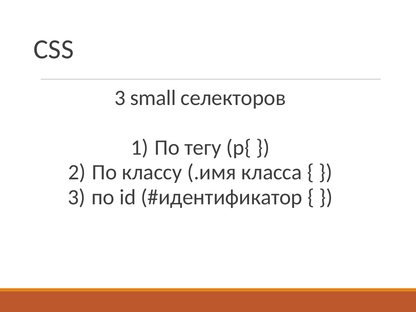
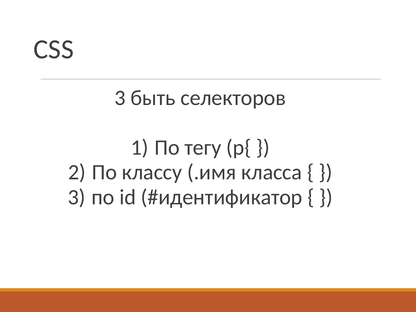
small: small -> быть (153, 98)
